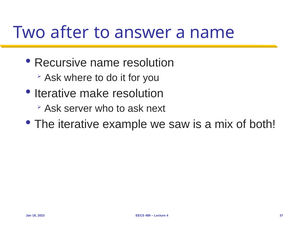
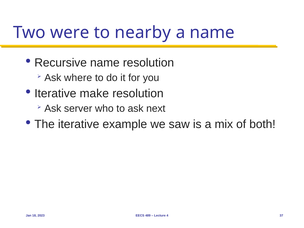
after: after -> were (70, 33)
answer: answer -> nearby (143, 33)
